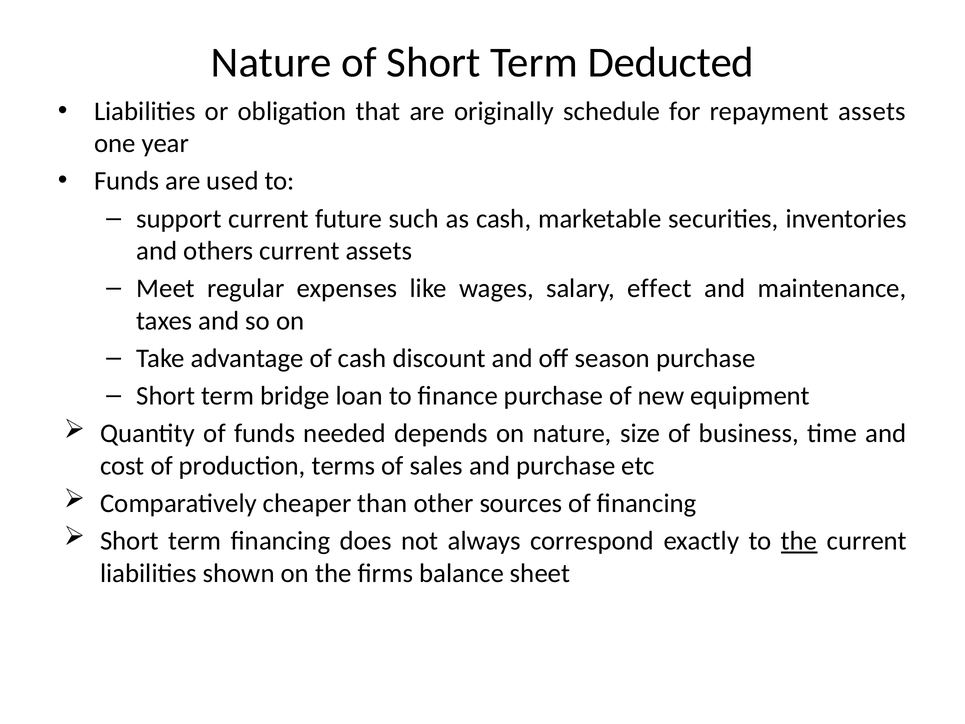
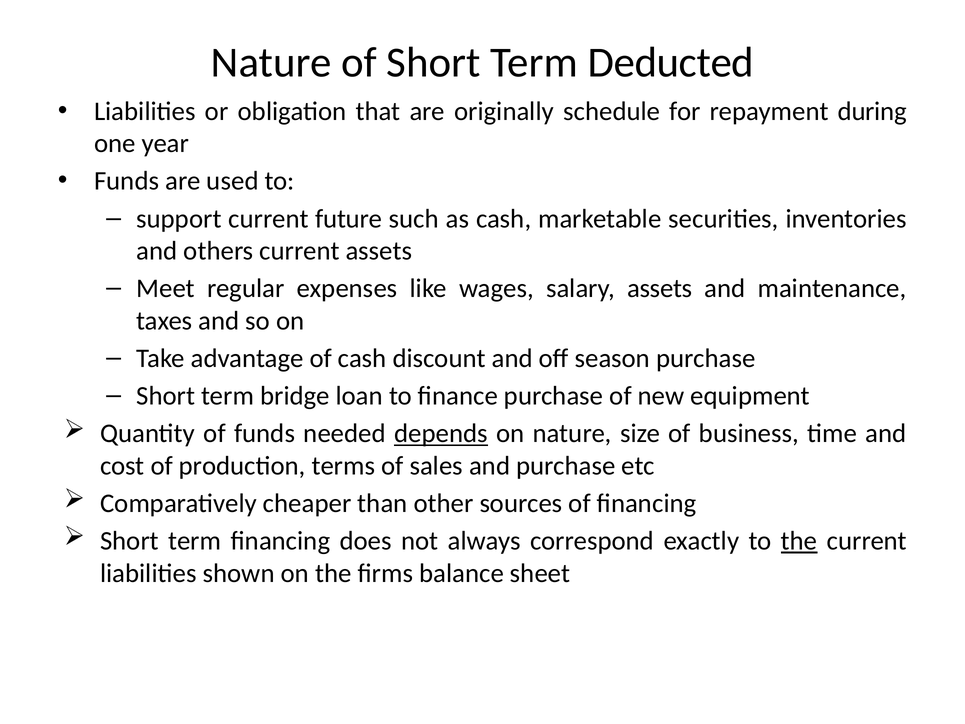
repayment assets: assets -> during (872, 111)
salary effect: effect -> assets (660, 288)
depends underline: none -> present (441, 433)
